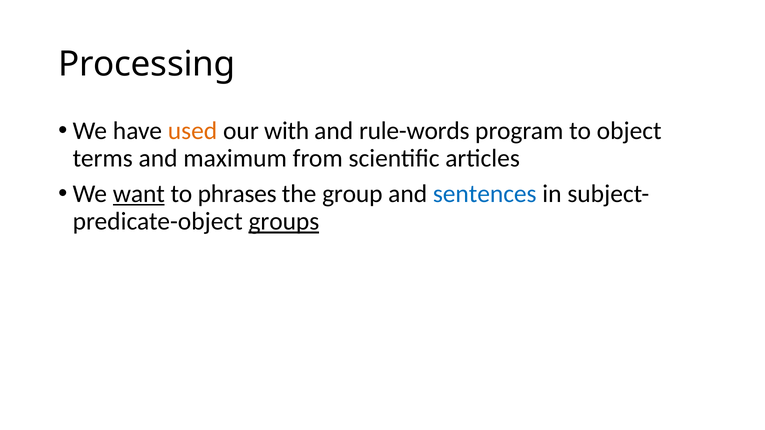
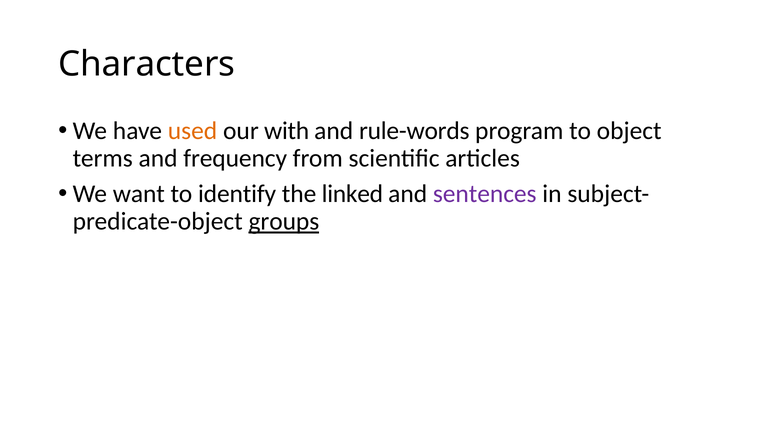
Processing: Processing -> Characters (147, 64)
maximum: maximum -> frequency (235, 159)
want underline: present -> none (139, 194)
phrases: phrases -> identify (237, 194)
group: group -> linked (352, 194)
sentences colour: blue -> purple (485, 194)
